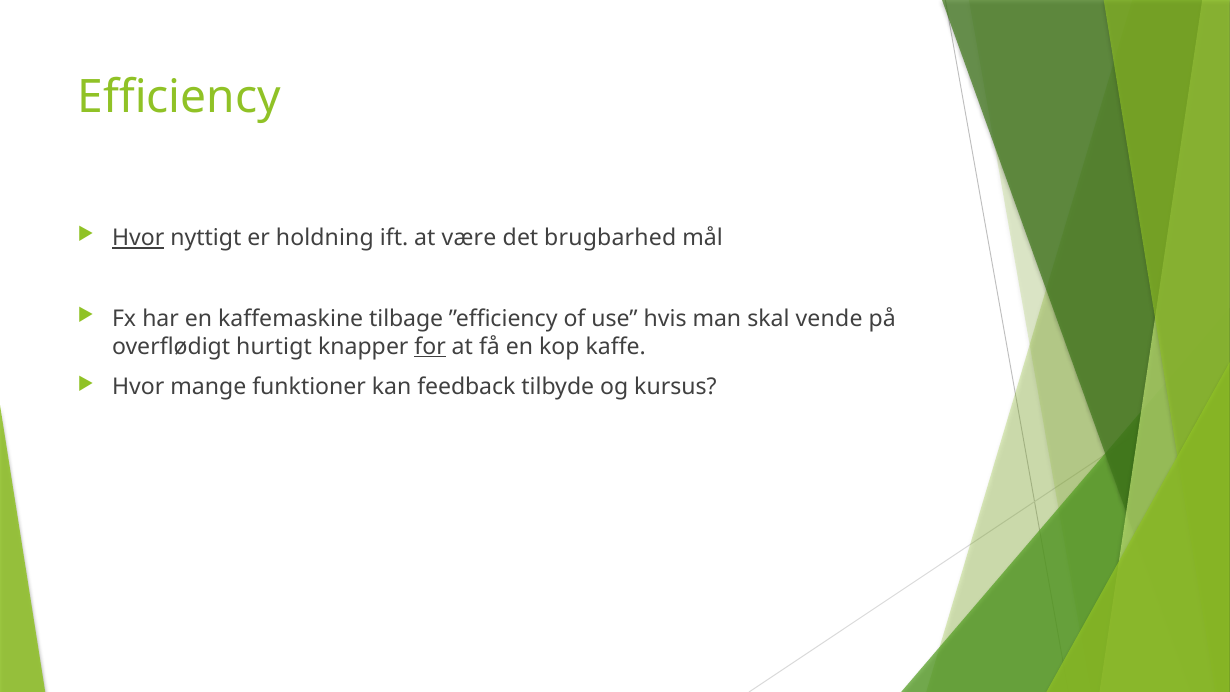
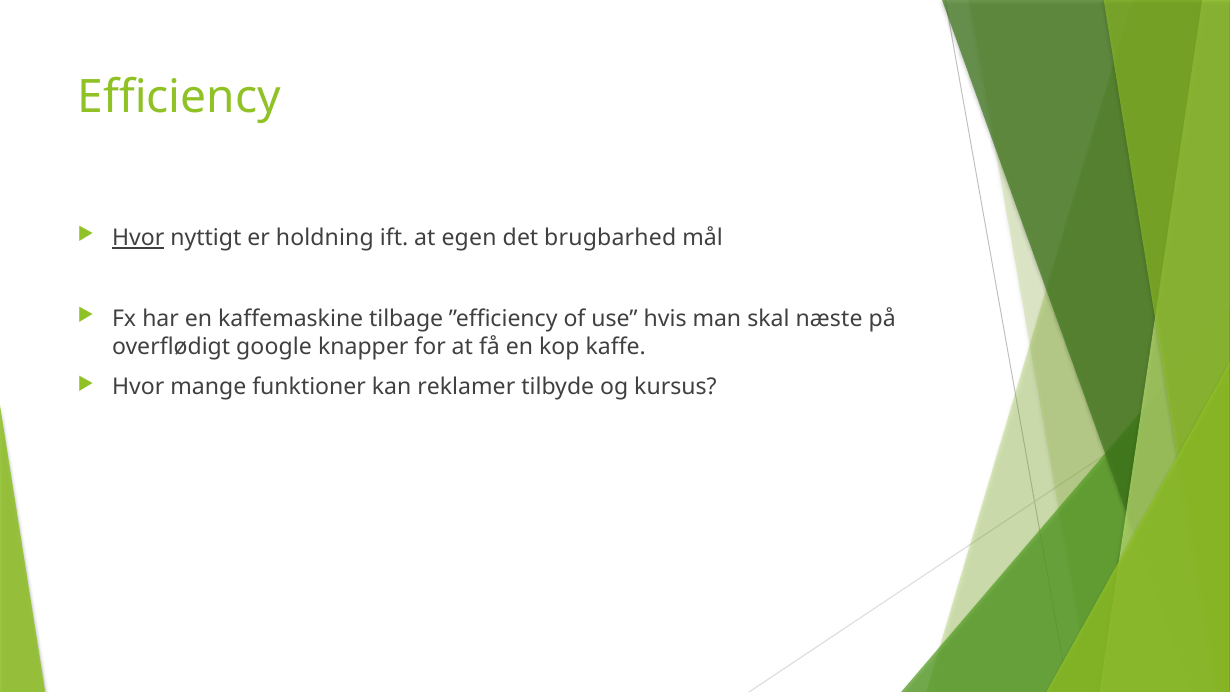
være: være -> egen (469, 238)
vende: vende -> næste (829, 319)
hurtigt: hurtigt -> google (274, 347)
for underline: present -> none (430, 347)
feedback: feedback -> reklamer (466, 387)
